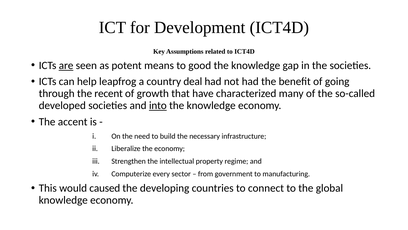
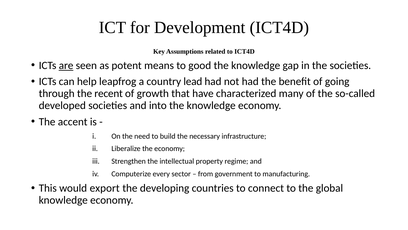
deal: deal -> lead (193, 81)
into underline: present -> none (158, 105)
caused: caused -> export (105, 188)
